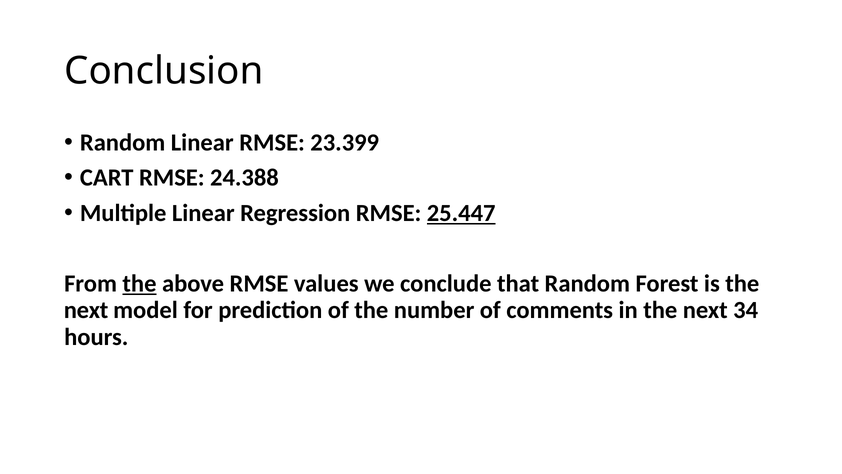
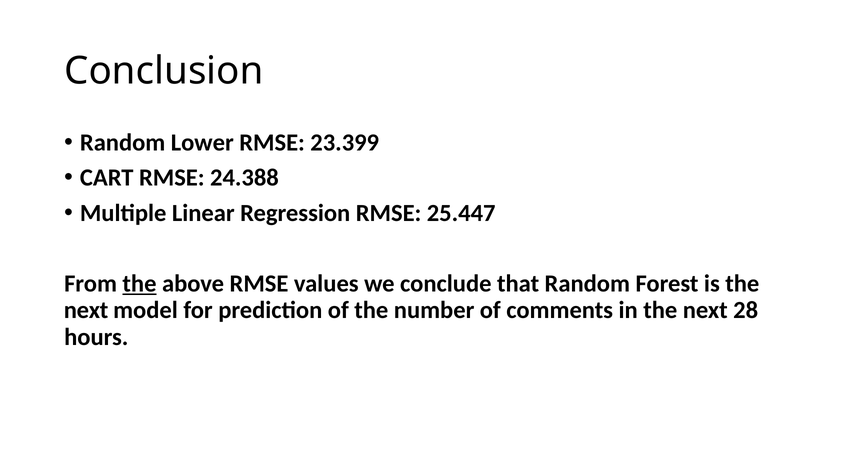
Random Linear: Linear -> Lower (202, 142)
25.447 underline: present -> none (461, 213)
34: 34 -> 28 (746, 310)
